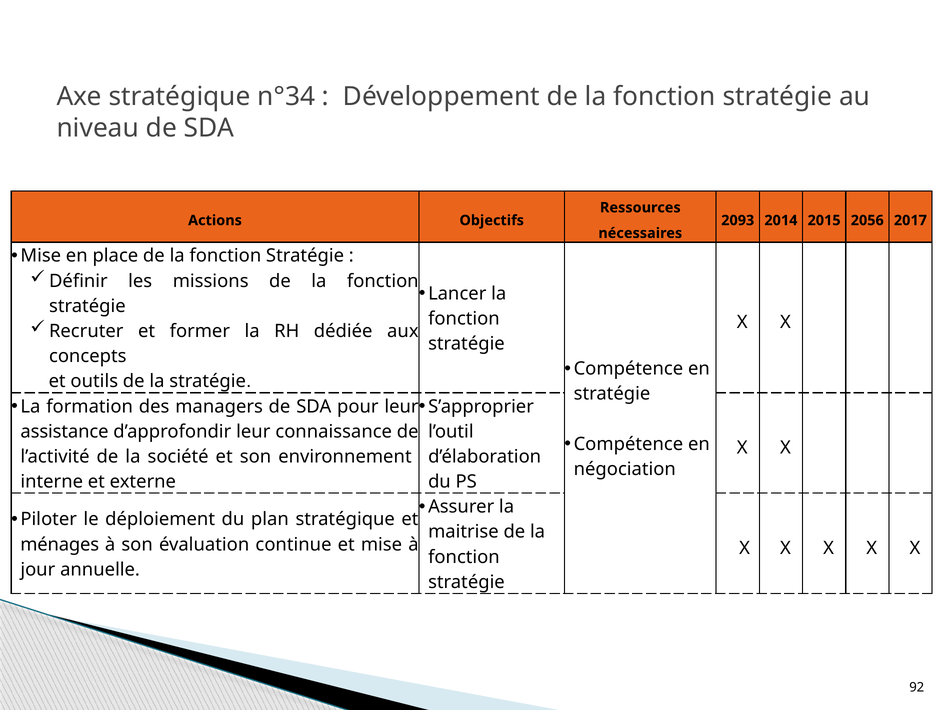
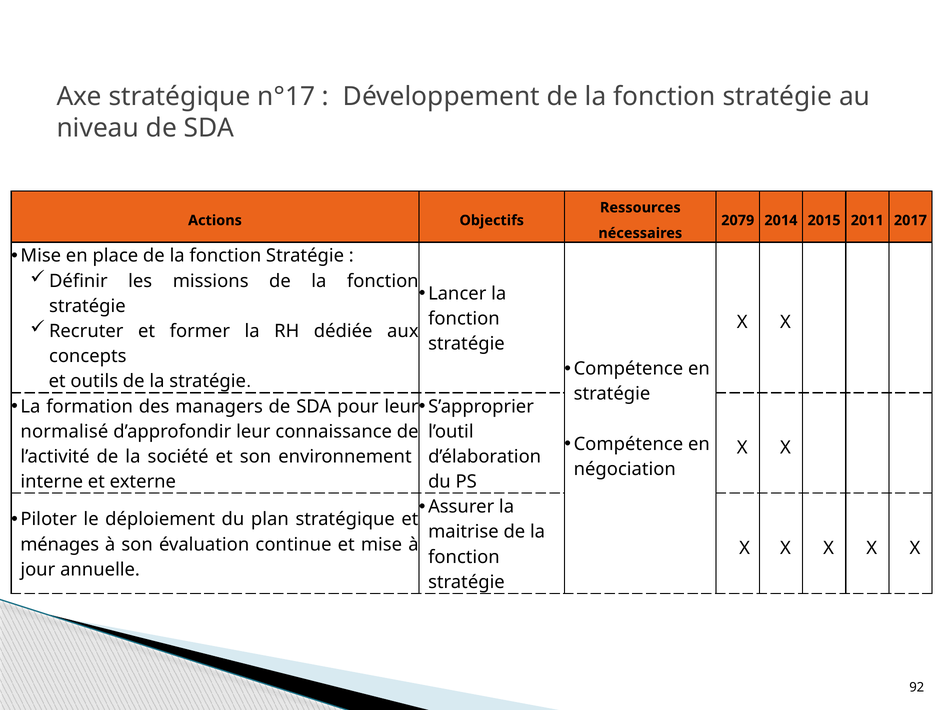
n°34: n°34 -> n°17 (286, 97)
2093: 2093 -> 2079 (738, 220)
2056: 2056 -> 2011 (867, 220)
assistance: assistance -> normalisé (64, 432)
